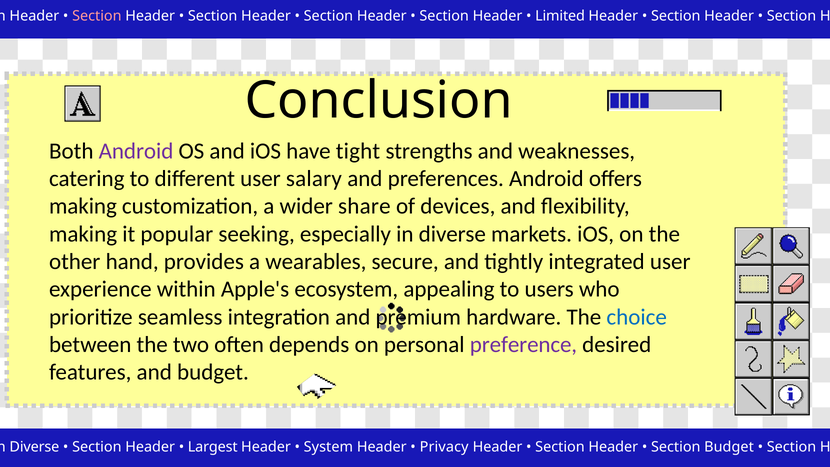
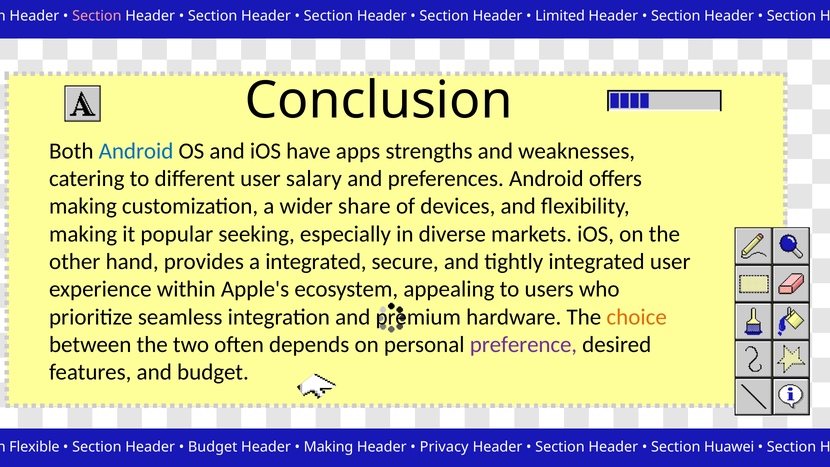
Android colour: purple -> blue (136, 151)
tight: tight -> apps (358, 151)
a wearables: wearables -> integrated (316, 262)
choice colour: blue -> orange (637, 317)
Diverse: Diverse -> Flexible (34, 447)
Largest: Largest -> Budget (213, 447)
System: System -> Making (329, 447)
Section Budget: Budget -> Huawei (729, 447)
